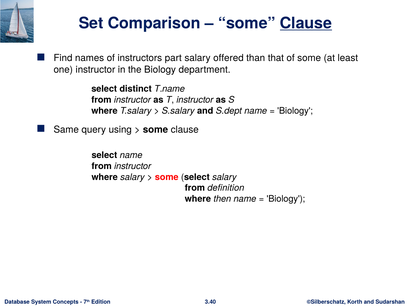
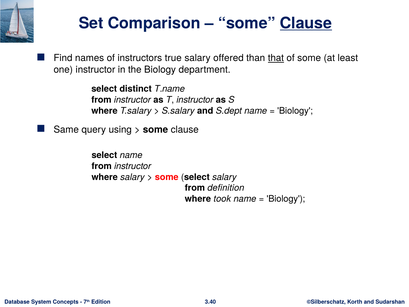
part: part -> true (173, 58)
that underline: none -> present (276, 58)
then: then -> took (222, 199)
